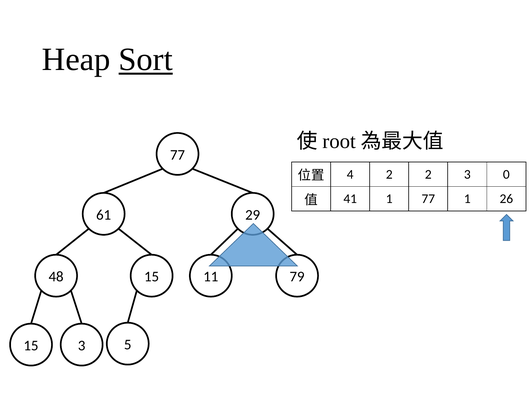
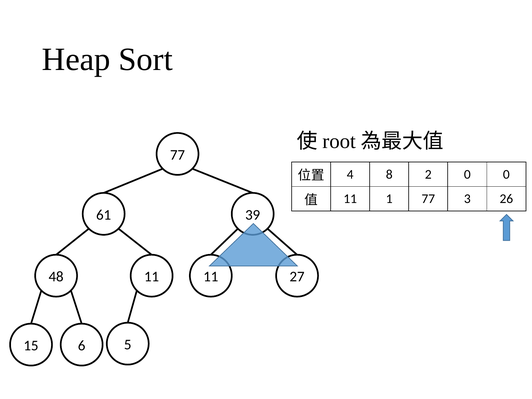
Sort underline: present -> none (146, 60)
4 2: 2 -> 8 (389, 174)
2 3: 3 -> 0 (467, 174)
41: 41 -> 11 (350, 199)
77 1: 1 -> 3 (467, 199)
29: 29 -> 39 (253, 215)
48 15: 15 -> 11 (152, 277)
79: 79 -> 27 (297, 277)
15 3: 3 -> 6 (82, 346)
